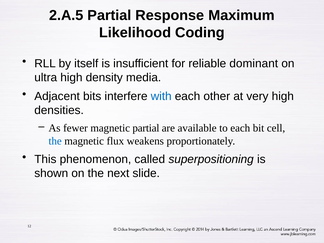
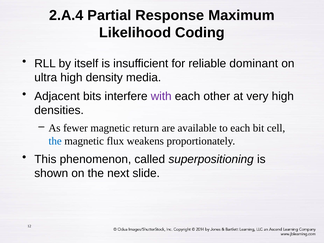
2.A.5: 2.A.5 -> 2.A.4 (66, 15)
with colour: blue -> purple (161, 96)
magnetic partial: partial -> return (146, 128)
